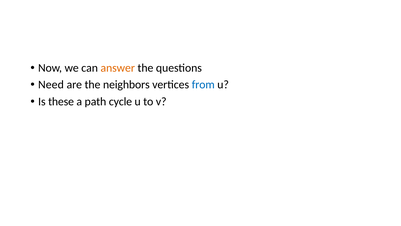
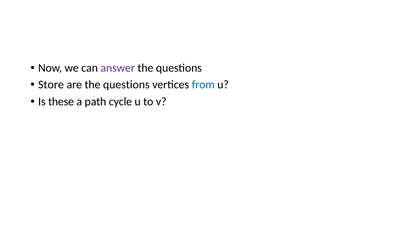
answer colour: orange -> purple (118, 68)
Need: Need -> Store (51, 85)
are the neighbors: neighbors -> questions (126, 85)
